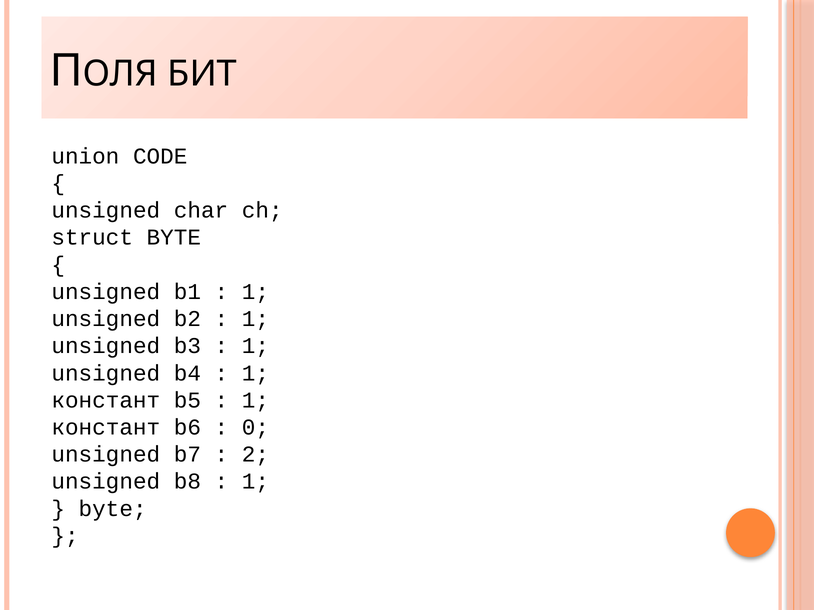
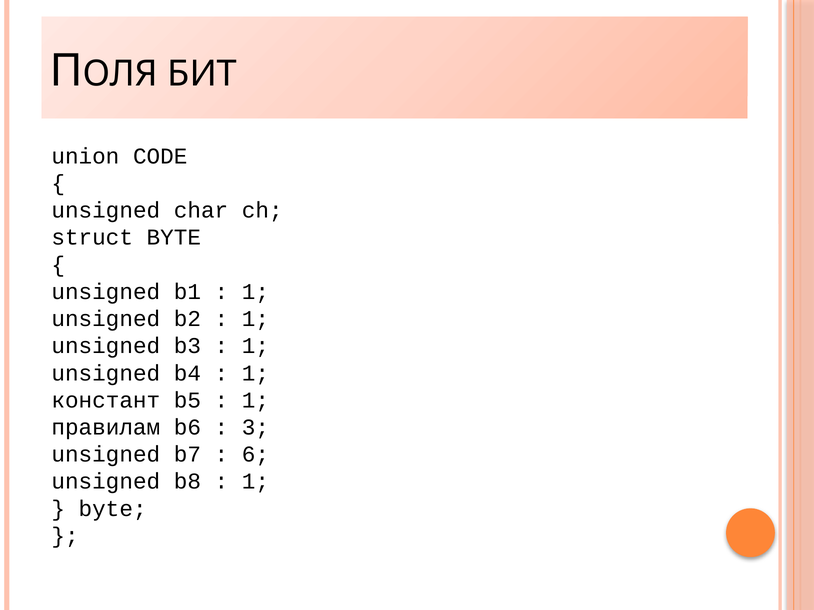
констант: констант -> правилам (106, 428)
0: 0 -> 3 (255, 428)
2: 2 -> 6 (255, 455)
